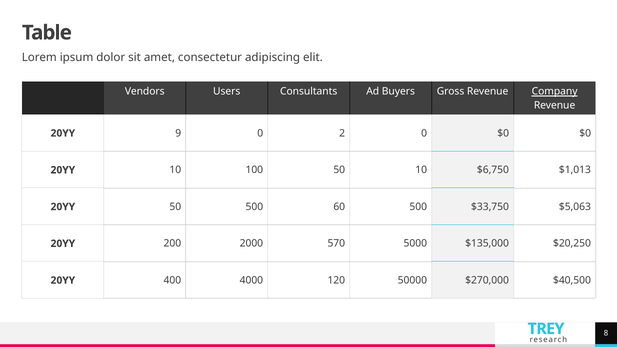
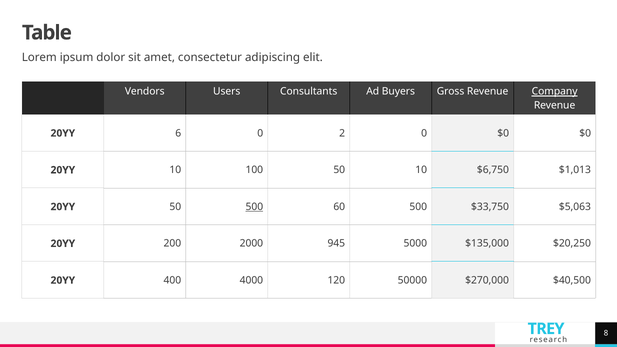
9: 9 -> 6 (178, 133)
500 underline: none -> present (254, 207)
570: 570 -> 945 (336, 244)
